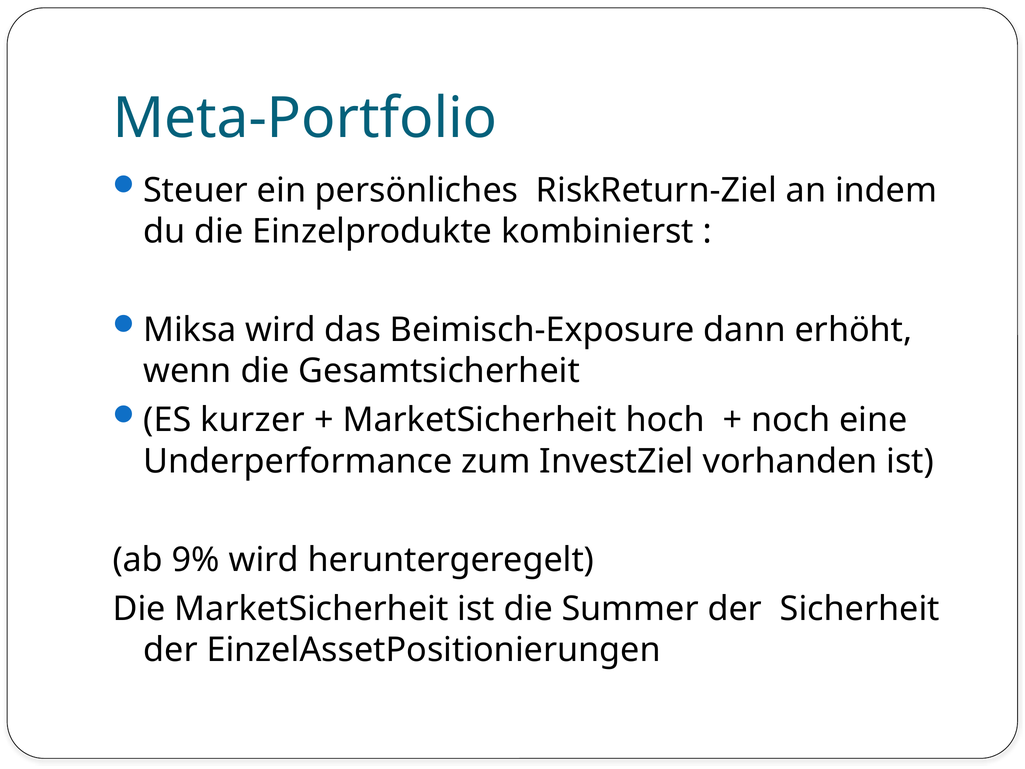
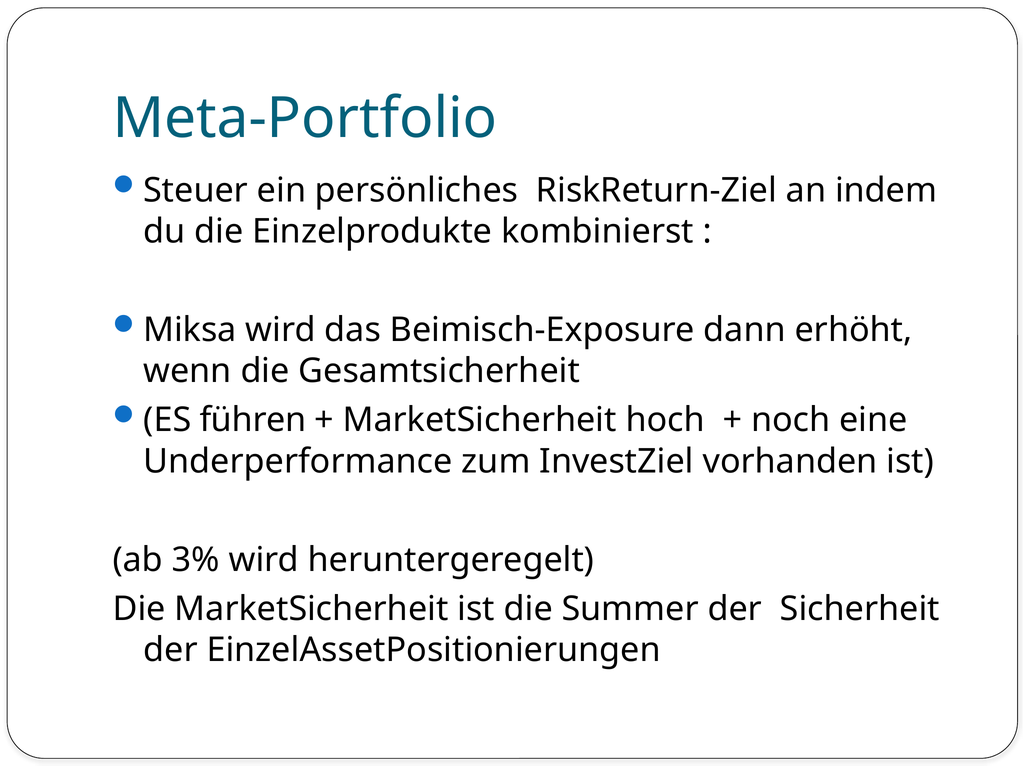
kurzer: kurzer -> führen (253, 420)
9%: 9% -> 3% (196, 560)
